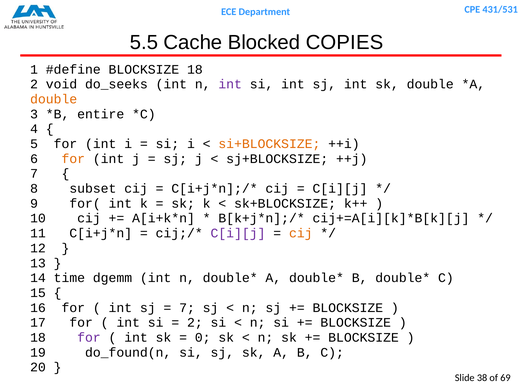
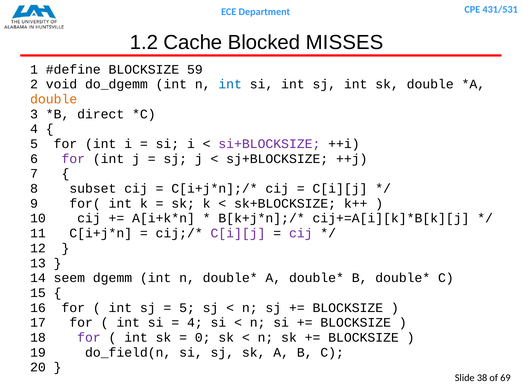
5.5: 5.5 -> 1.2 (144, 43)
COPIES: COPIES -> MISSES (345, 43)
BLOCKSIZE 18: 18 -> 59 (195, 69)
do_seeks: do_seeks -> do_dgemm (116, 84)
int colour: purple -> blue (230, 84)
entire: entire -> direct (101, 114)
si+BLOCKSIZE colour: orange -> purple (269, 144)
for colour: orange -> purple (73, 159)
cij colour: orange -> purple (301, 233)
time: time -> seem (69, 278)
7: 7 -> 5 (187, 308)
2: 2 -> 4 (195, 323)
do_found(n: do_found(n -> do_field(n (128, 353)
